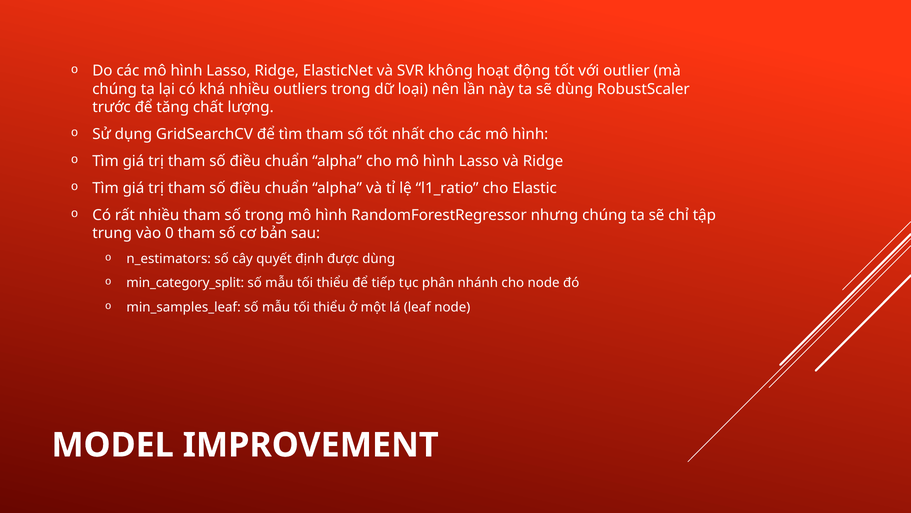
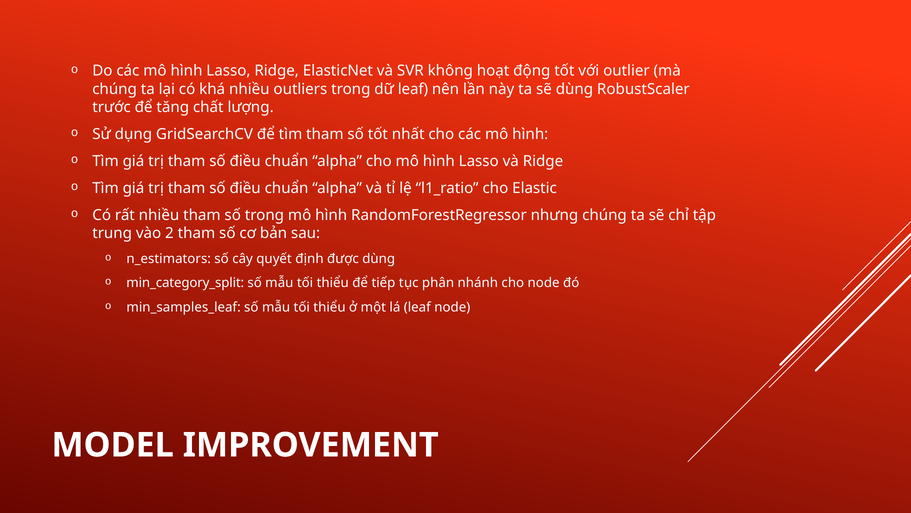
dữ loại: loại -> leaf (413, 89)
0: 0 -> 2 (169, 233)
